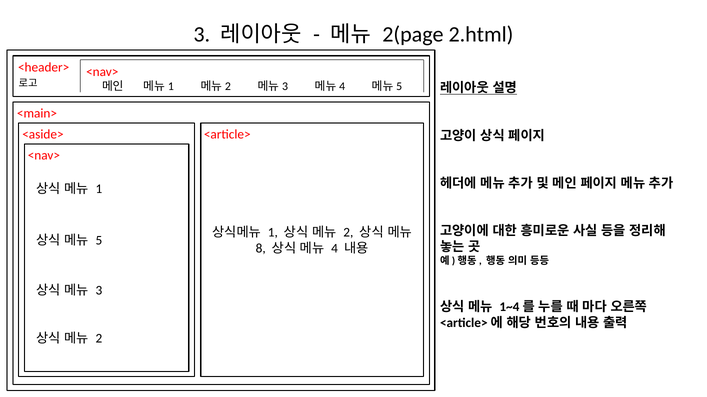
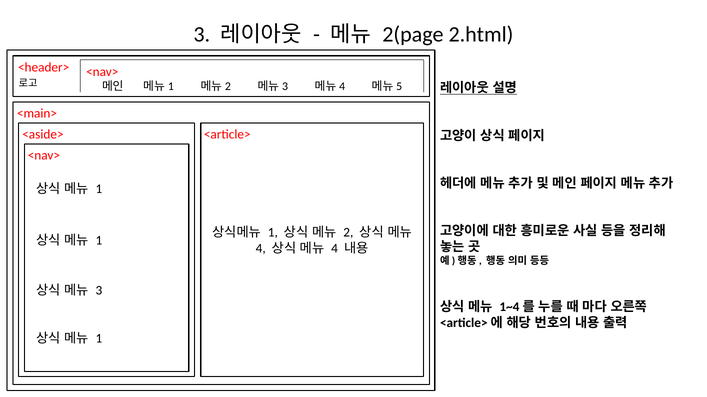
5: 5 -> 1 (99, 241)
8: 8 -> 4 (261, 249)
2: 2 -> 1 (99, 339)
